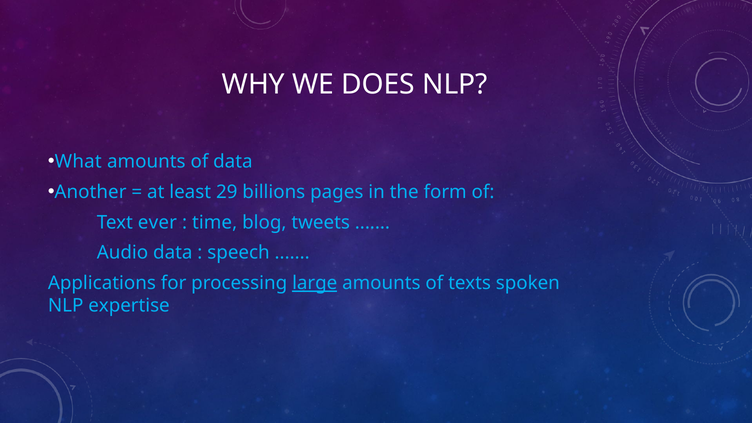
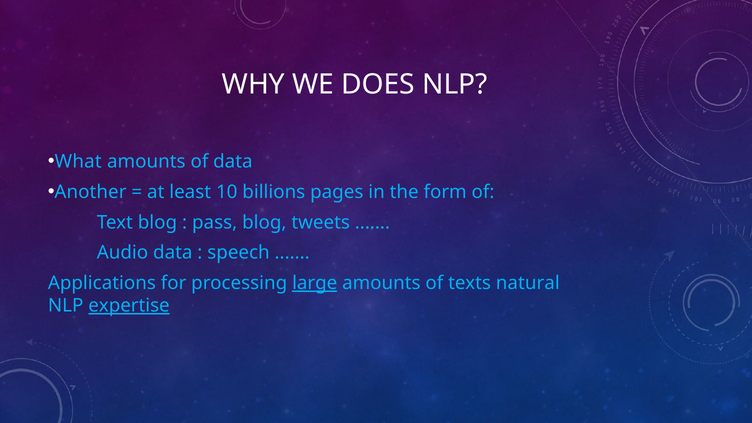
29: 29 -> 10 (227, 192)
Text ever: ever -> blog (157, 222)
time: time -> pass (215, 222)
spoken: spoken -> natural (528, 283)
expertise underline: none -> present (129, 306)
